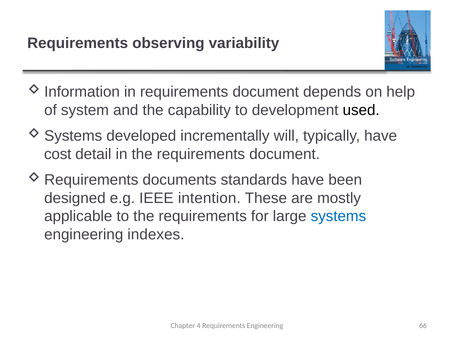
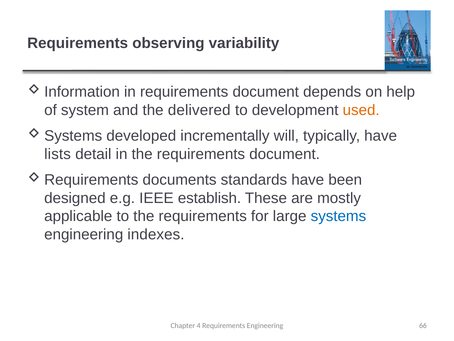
capability: capability -> delivered (199, 110)
used colour: black -> orange (361, 110)
cost: cost -> lists (58, 154)
intention: intention -> establish (209, 198)
